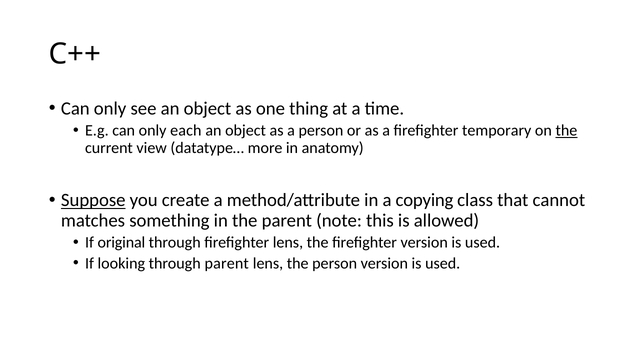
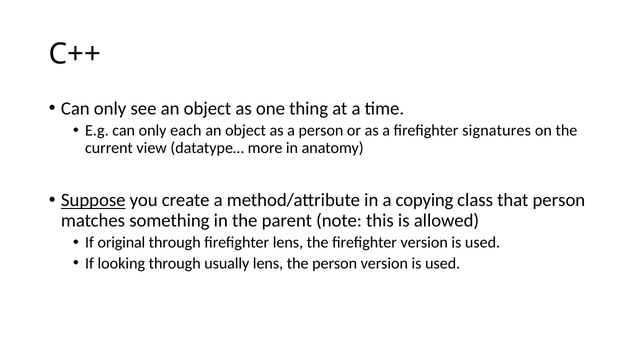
temporary: temporary -> signatures (497, 131)
the underline: present -> none (566, 131)
that cannot: cannot -> person (559, 200)
through parent: parent -> usually (227, 263)
